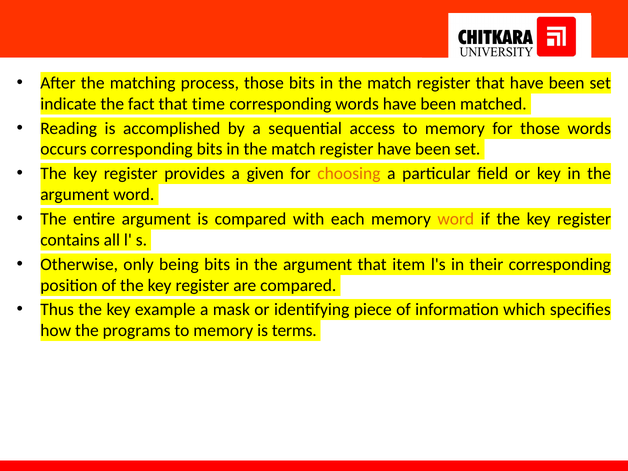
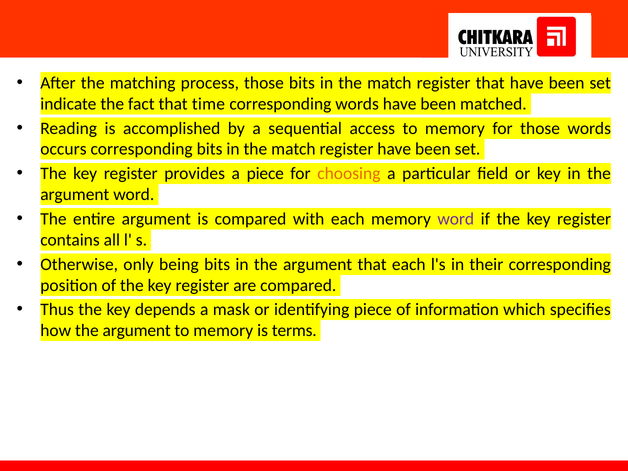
a given: given -> piece (265, 174)
word colour: orange -> purple (456, 219)
that item: item -> each (409, 264)
example: example -> depends (165, 310)
how the programs: programs -> argument (137, 331)
